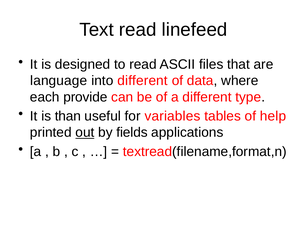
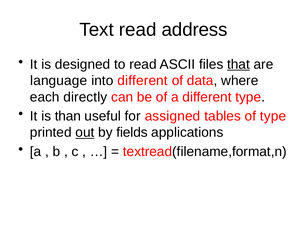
linefeed: linefeed -> address (195, 30)
that underline: none -> present (238, 64)
provide: provide -> directly (85, 97)
variables: variables -> assigned (173, 116)
of help: help -> type (273, 116)
